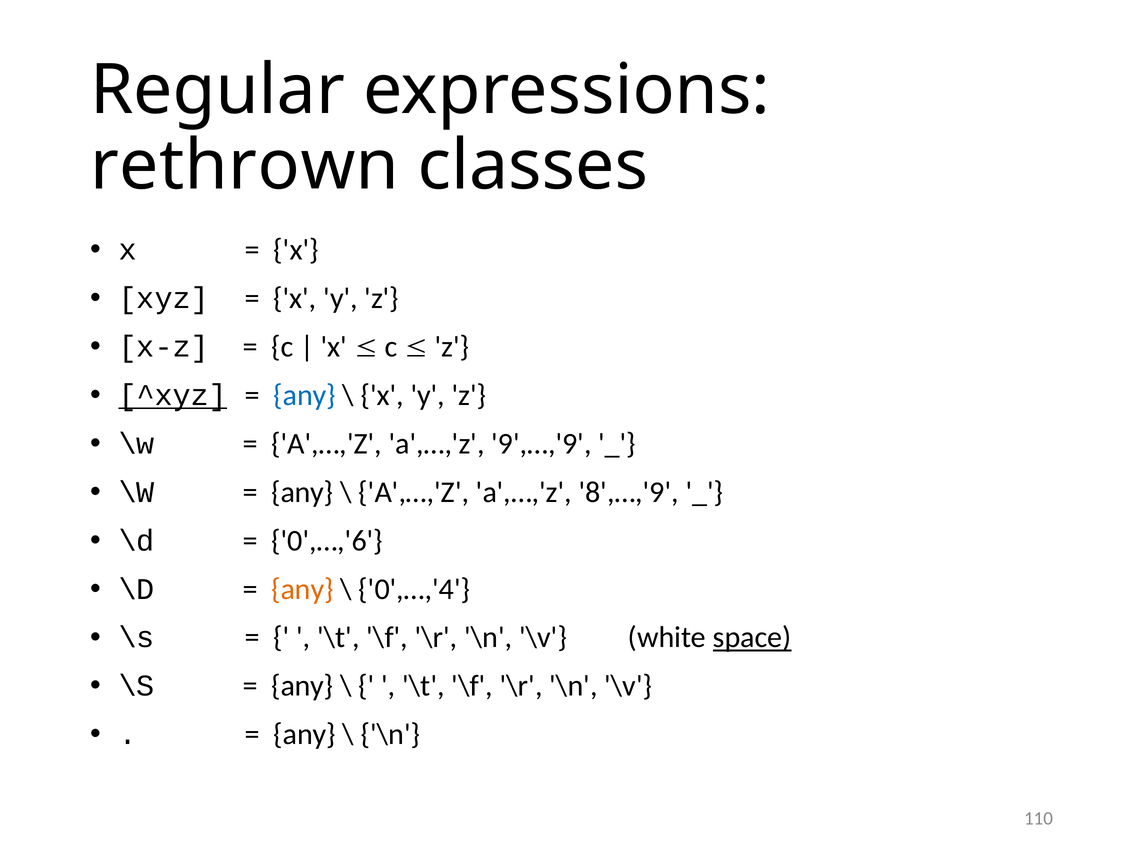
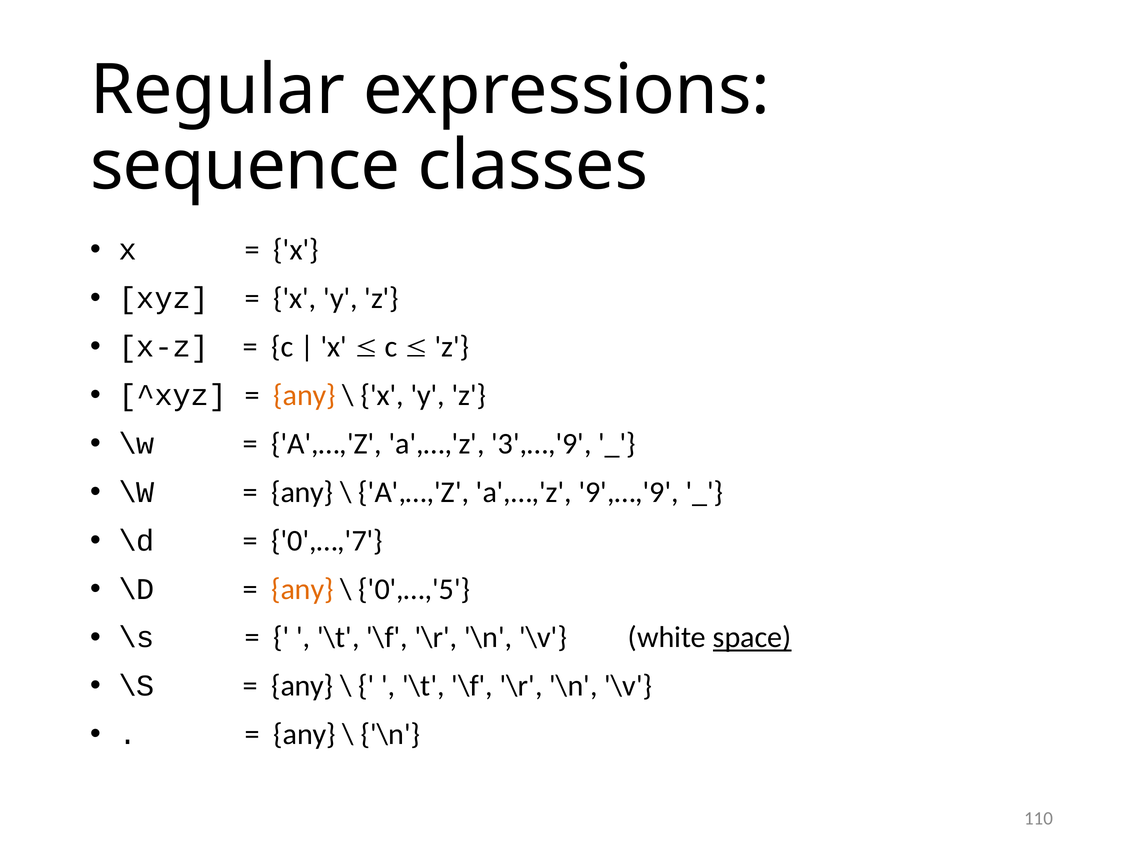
rethrown: rethrown -> sequence (245, 166)
^xyz underline: present -> none (173, 395)
any colour: blue -> orange (305, 395)
9',…,'9: 9',…,'9 -> 3',…,'9 (541, 444)
8',…,'9: 8',…,'9 -> 9',…,'9 (629, 492)
0',…,'6: 0',…,'6 -> 0',…,'7 (327, 541)
0',…,'4: 0',…,'4 -> 0',…,'5 (414, 589)
